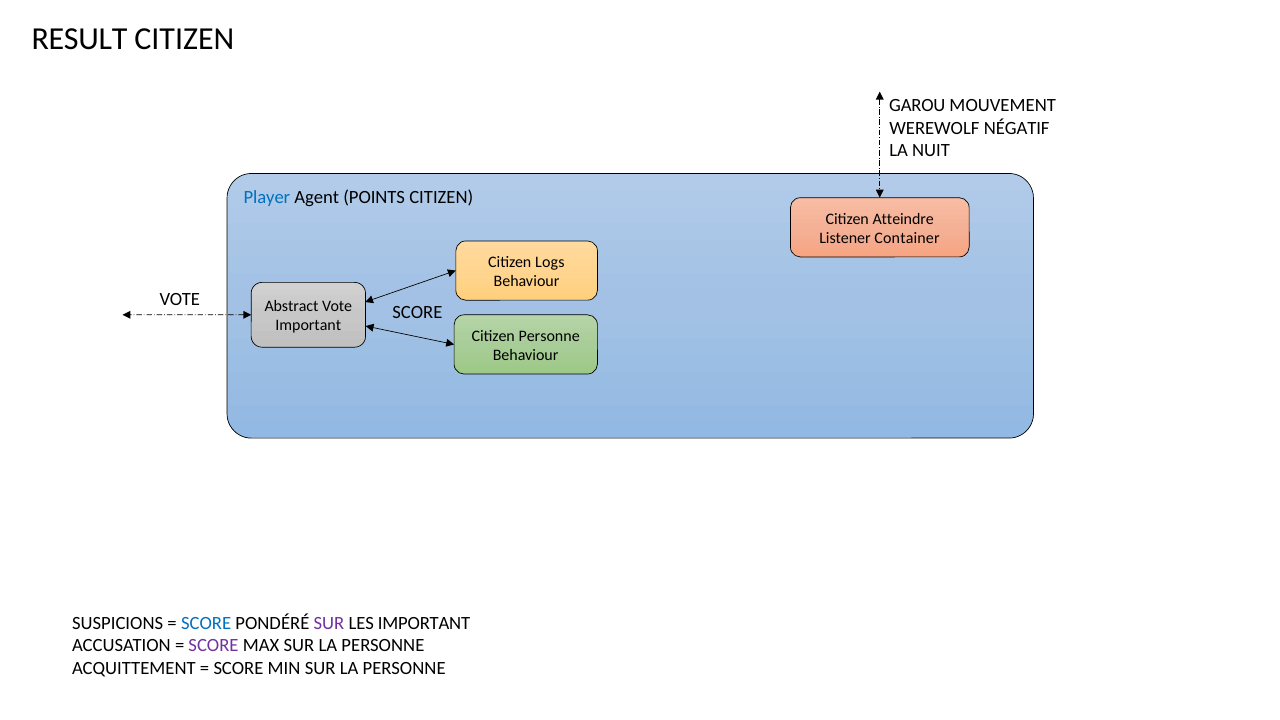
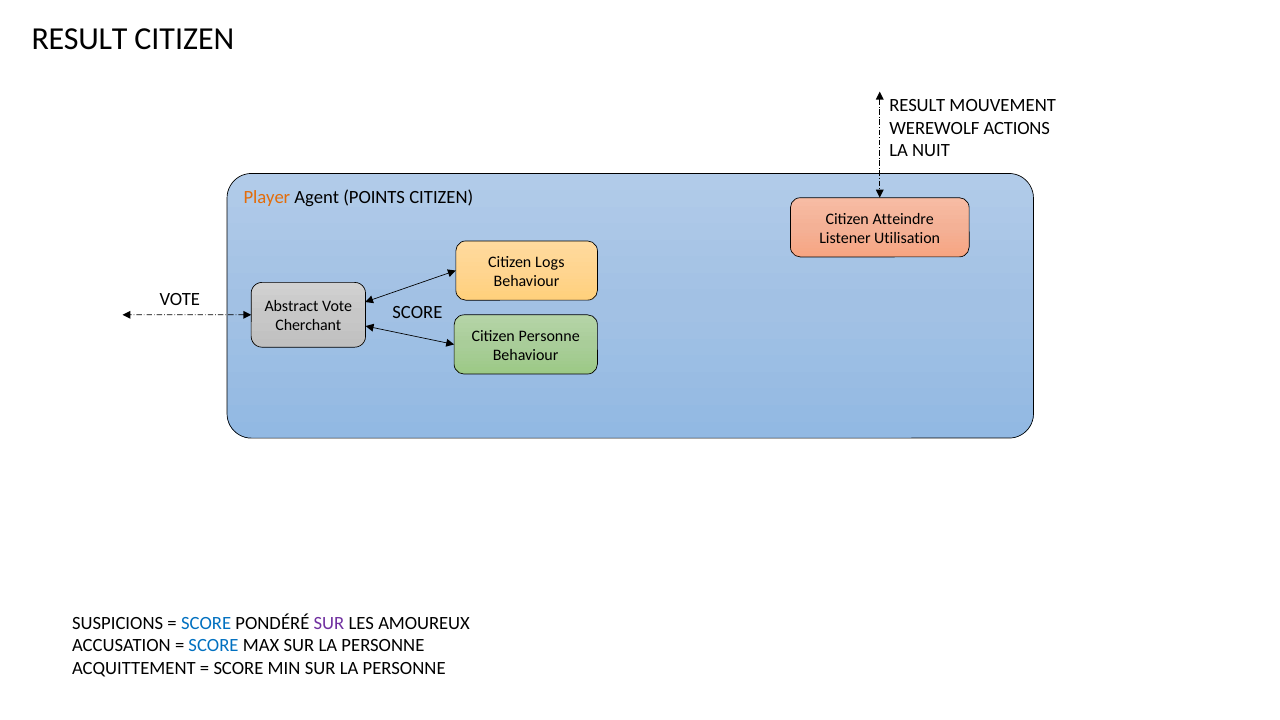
GAROU: GAROU -> RESULT (917, 106)
NÉGATIF: NÉGATIF -> ACTIONS (1017, 128)
Player colour: blue -> orange (267, 198)
Container: Container -> Utilisation (907, 238)
Important: Important -> Cherchant (308, 325)
LES IMPORTANT: IMPORTANT -> AMOUREUX (424, 623)
SCORE colour: purple -> blue (214, 646)
